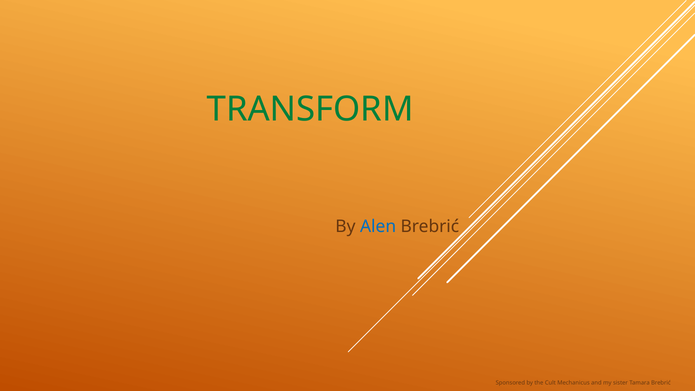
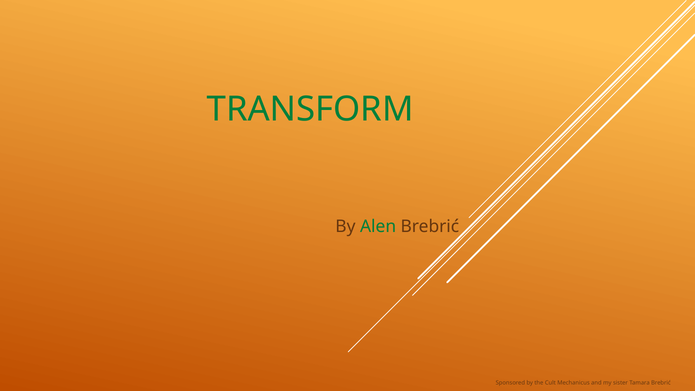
Alen colour: blue -> green (378, 227)
